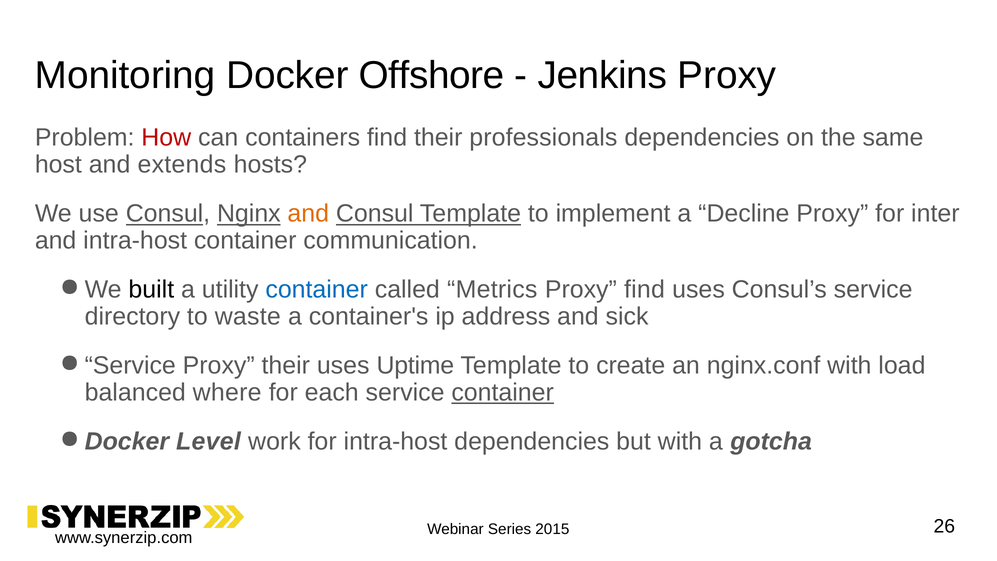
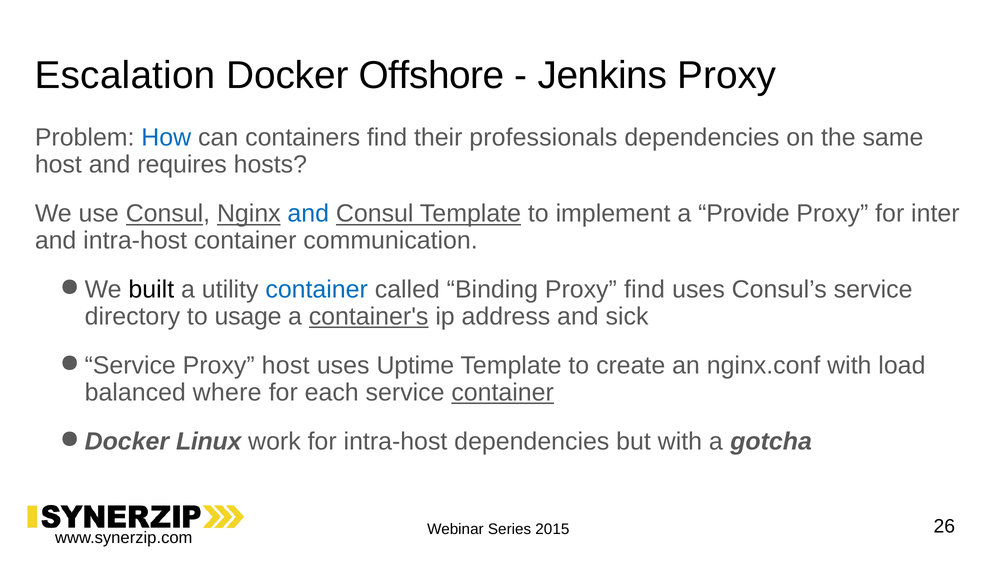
Monitoring: Monitoring -> Escalation (125, 75)
How colour: red -> blue (166, 138)
extends: extends -> requires (182, 164)
and colour: orange -> blue (308, 214)
Decline: Decline -> Provide (744, 214)
Metrics: Metrics -> Binding (492, 290)
waste: waste -> usage (248, 316)
container's underline: none -> present (369, 316)
Proxy their: their -> host (286, 365)
Level: Level -> Linux (209, 441)
